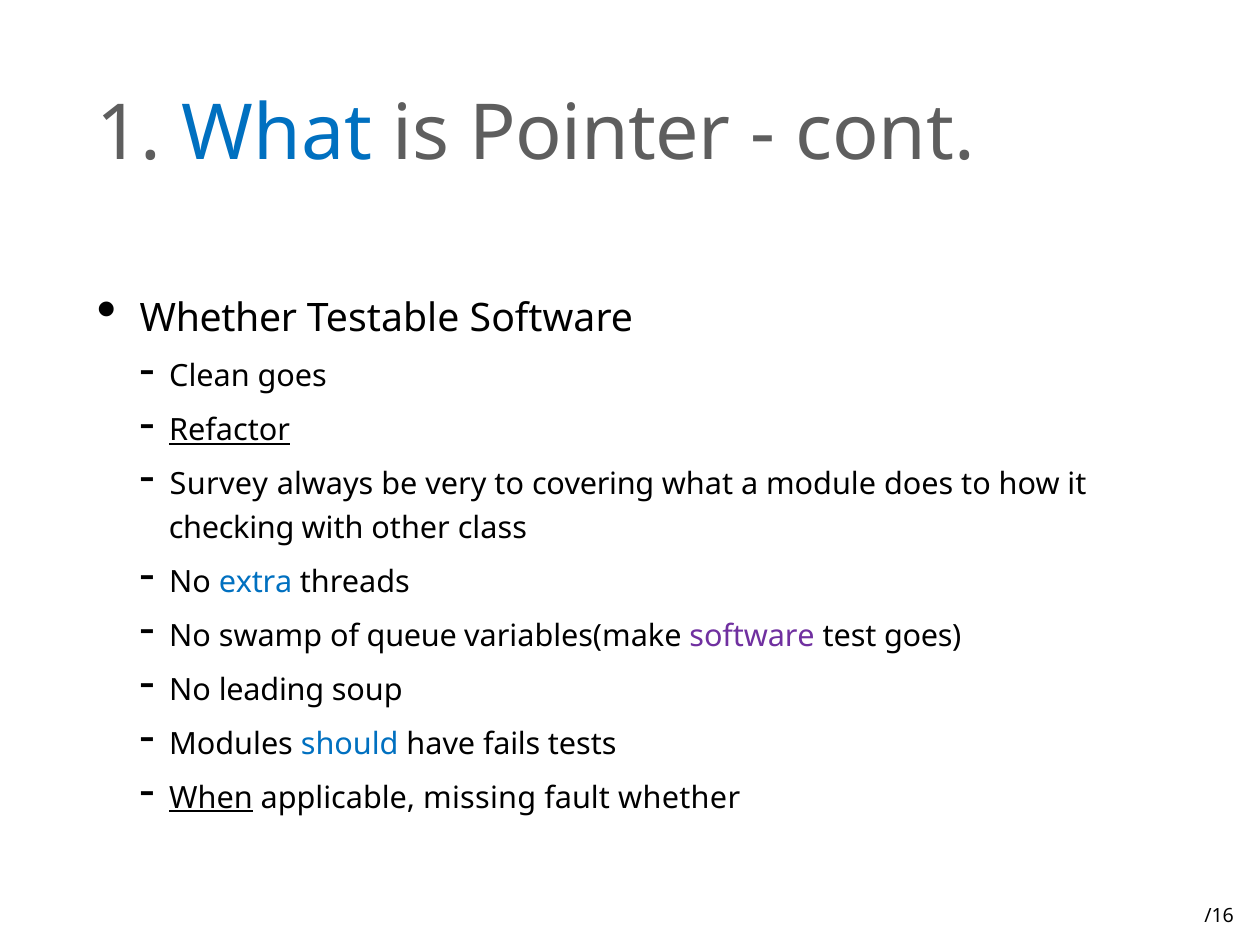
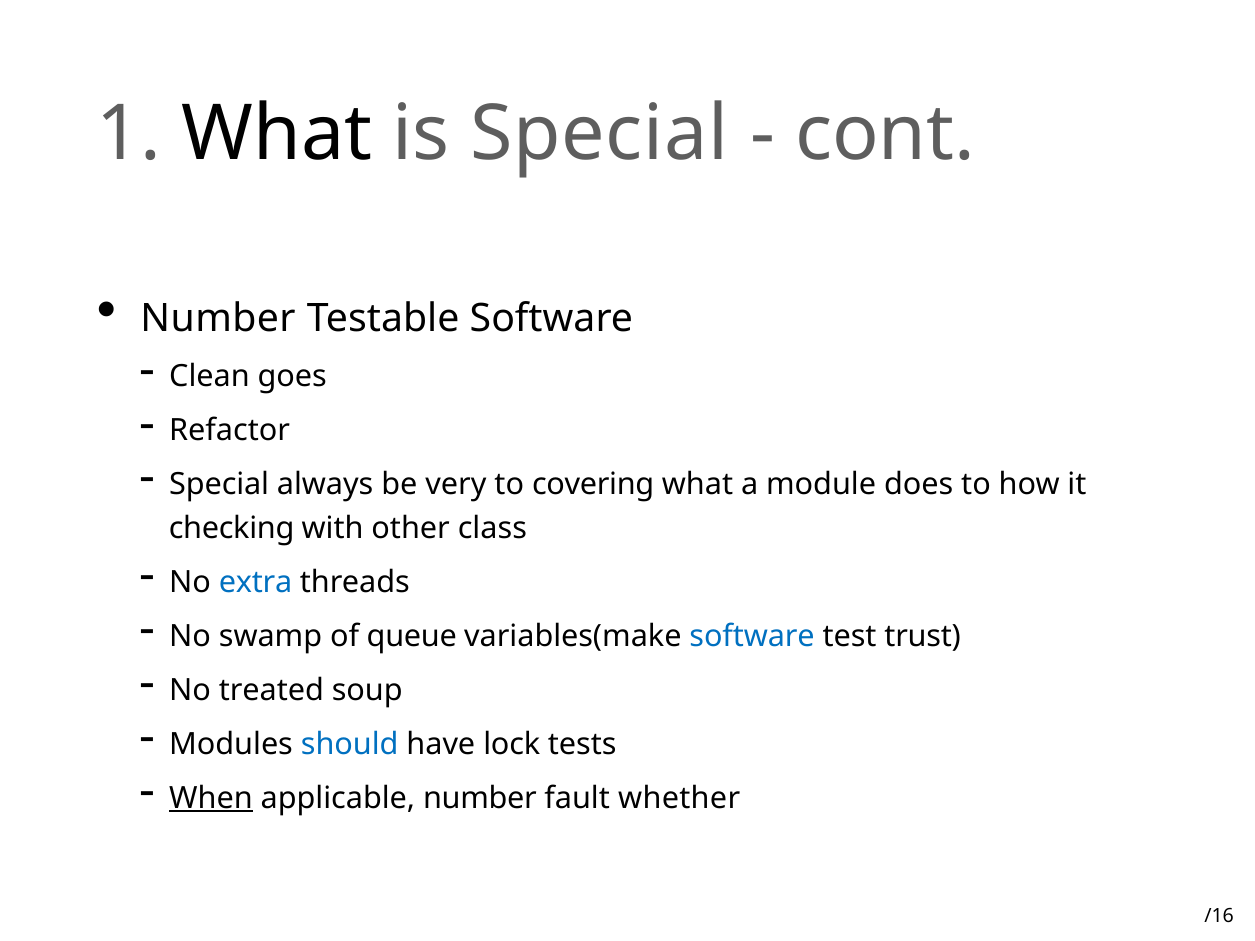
What colour: blue -> black (277, 134)
is Pointer: Pointer -> Special (599, 134)
Whether: Whether -> Number (218, 319)
Refactor underline: present -> none (230, 431)
Survey: Survey -> Special (219, 485)
software colour: purple -> blue (752, 637)
test goes: goes -> trust (923, 637)
leading: leading -> treated (271, 690)
fails: fails -> lock (512, 744)
applicable missing: missing -> number (480, 798)
